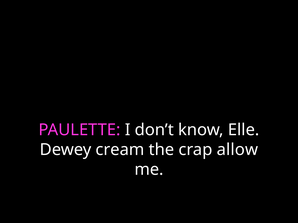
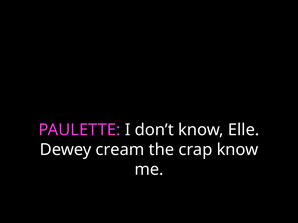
crap allow: allow -> know (237, 150)
